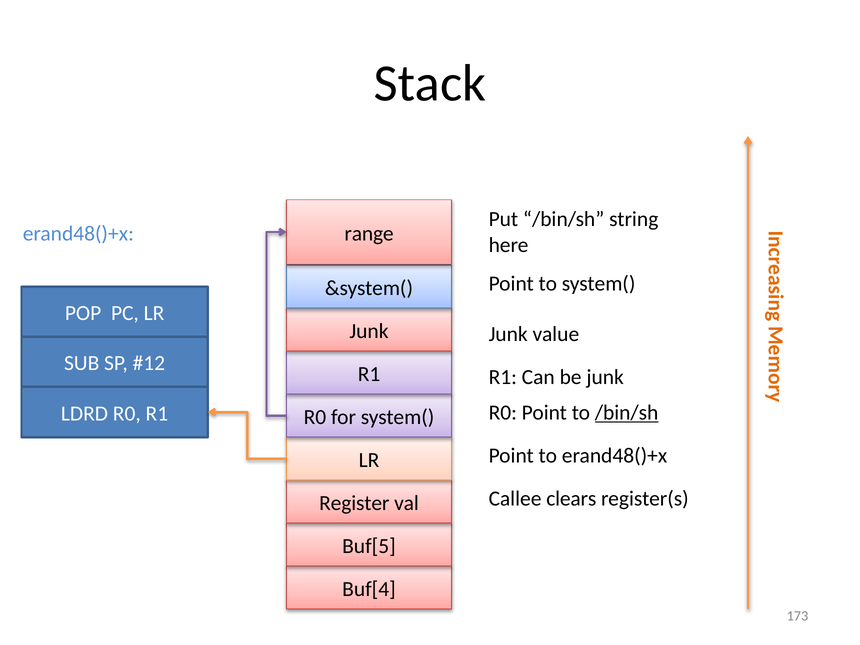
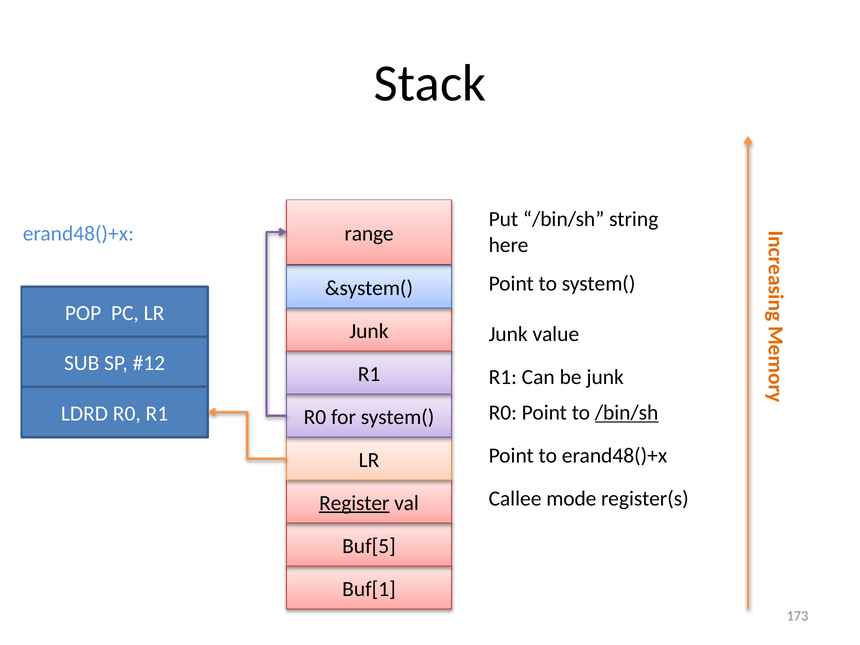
Register underline: none -> present (354, 503)
clears: clears -> mode (571, 499)
Buf[4: Buf[4 -> Buf[1 (369, 589)
